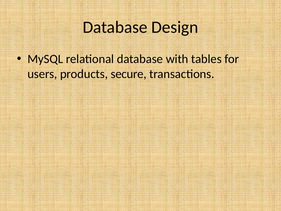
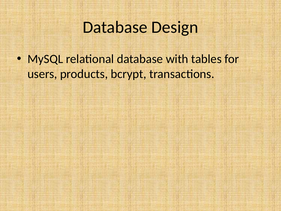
secure: secure -> bcrypt (129, 74)
